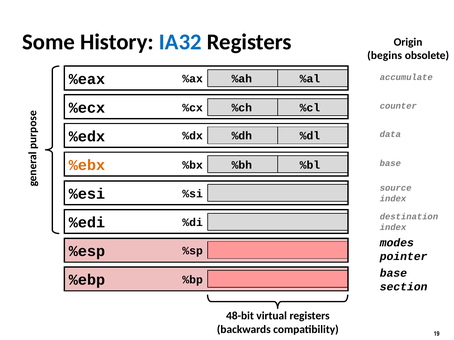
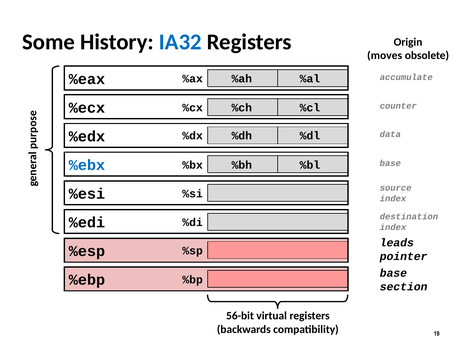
begins: begins -> moves (385, 56)
%ebx colour: orange -> blue (87, 165)
modes: modes -> leads (397, 243)
48-bit: 48-bit -> 56-bit (240, 316)
